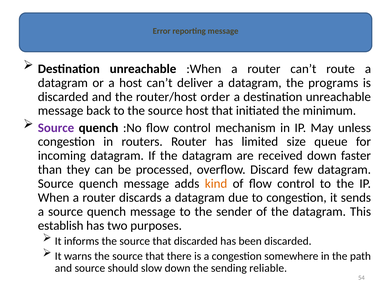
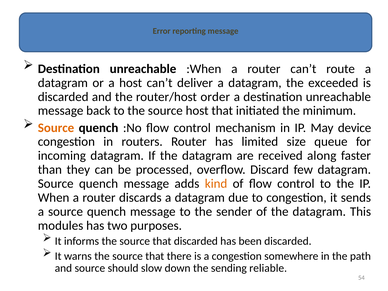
programs: programs -> exceeded (333, 83)
Source colour: purple -> orange (56, 128)
unless: unless -> device (355, 128)
received down: down -> along (322, 156)
establish: establish -> modules (61, 225)
